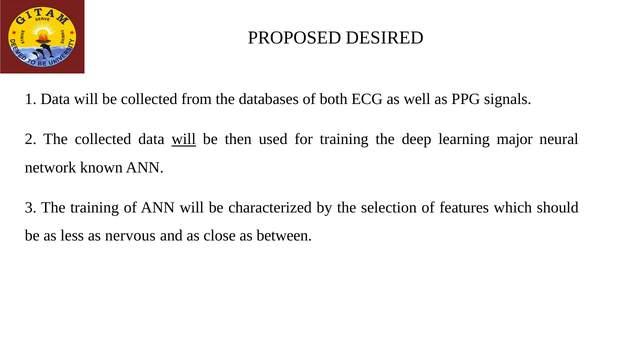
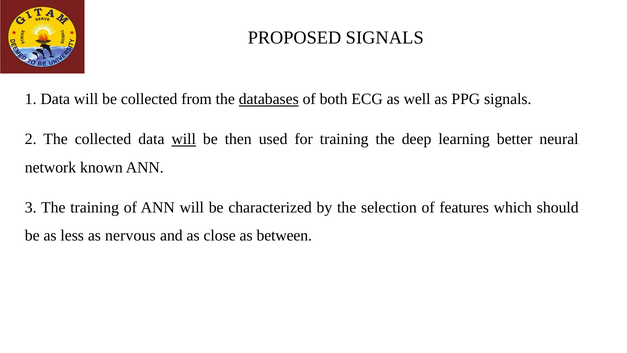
PROPOSED DESIRED: DESIRED -> SIGNALS (385, 38)
databases underline: none -> present (269, 99)
major: major -> better (515, 139)
